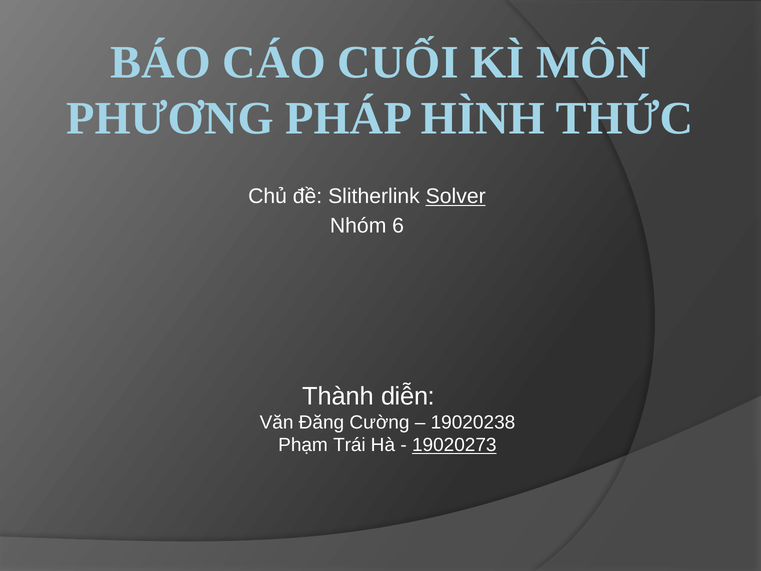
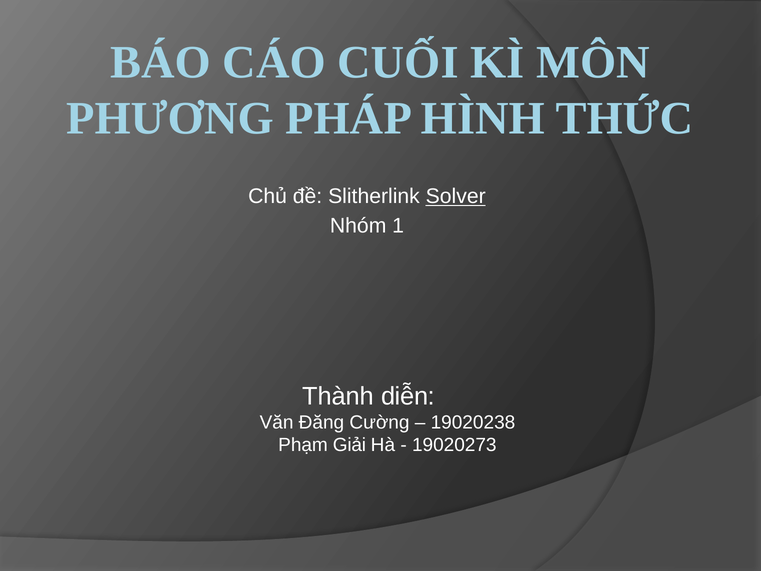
6: 6 -> 1 (398, 226)
Trái: Trái -> Giải (349, 445)
19020273 underline: present -> none (454, 445)
